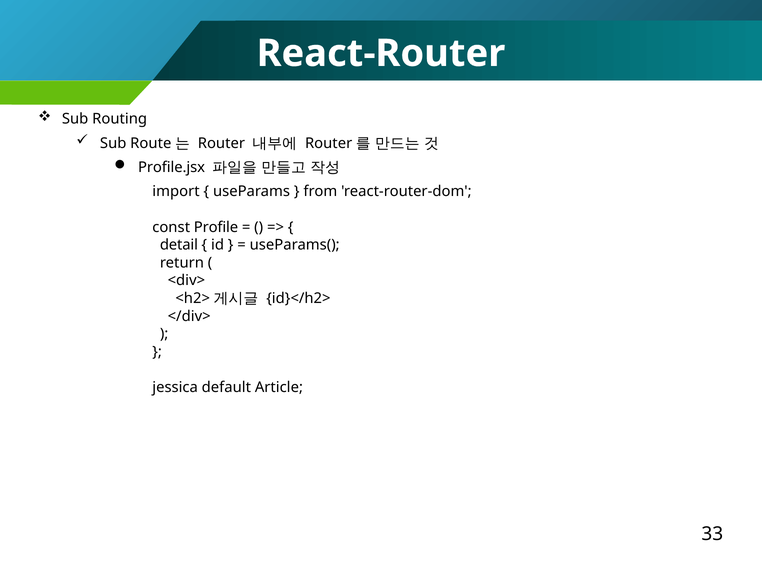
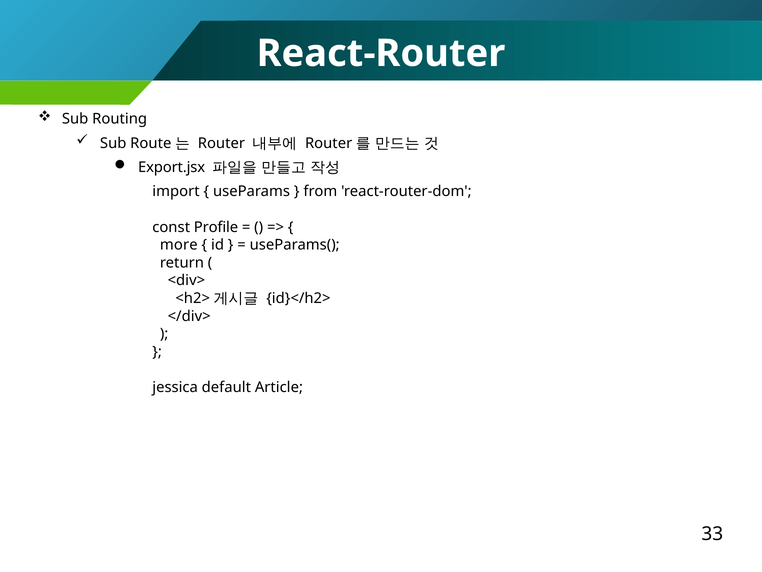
Profile.jsx: Profile.jsx -> Export.jsx (172, 167)
detail: detail -> more (179, 245)
